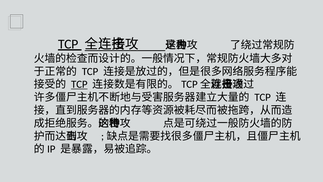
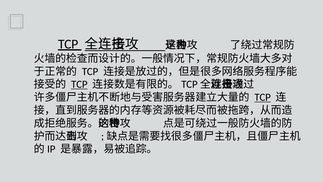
TCP underline: none -> present (263, 97)
